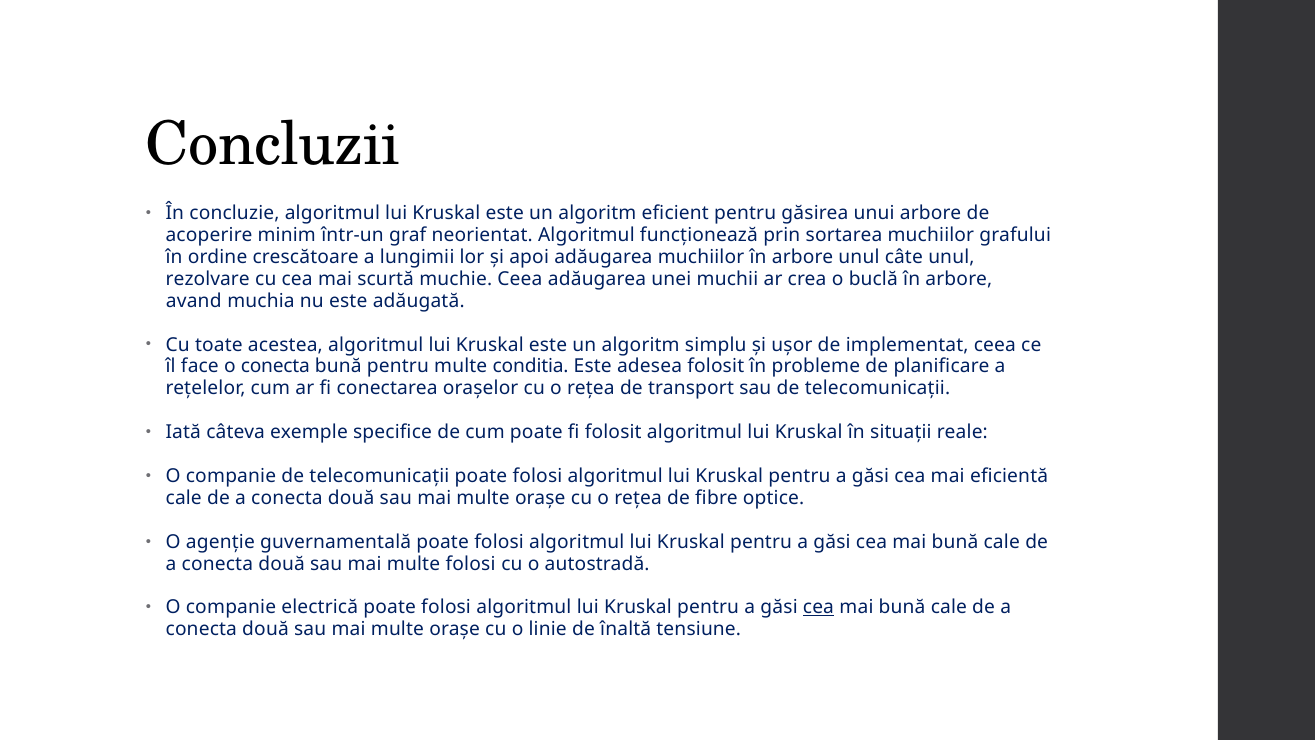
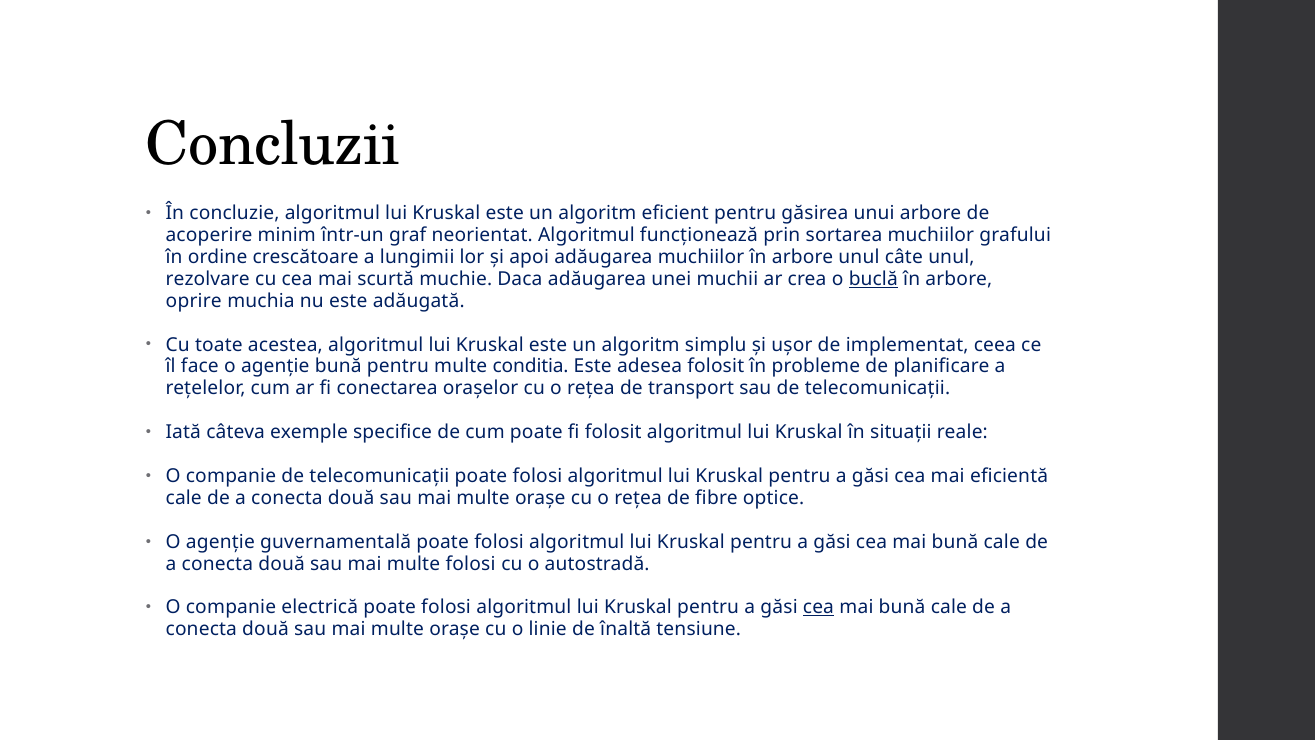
muchie Ceea: Ceea -> Daca (520, 279)
buclă underline: none -> present (873, 279)
avand: avand -> oprire (194, 301)
face o conecta: conecta -> agenție (275, 366)
